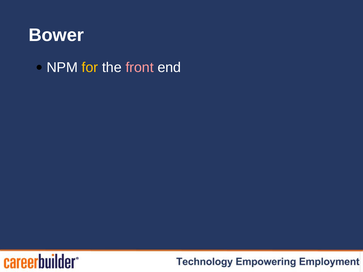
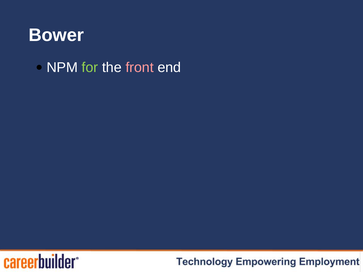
for colour: yellow -> light green (90, 67)
